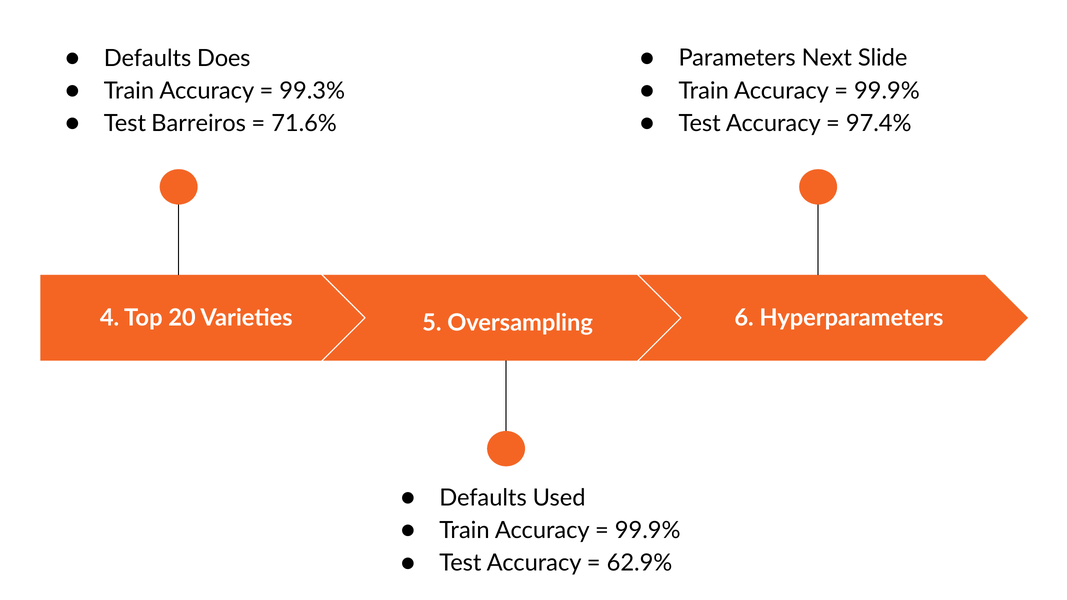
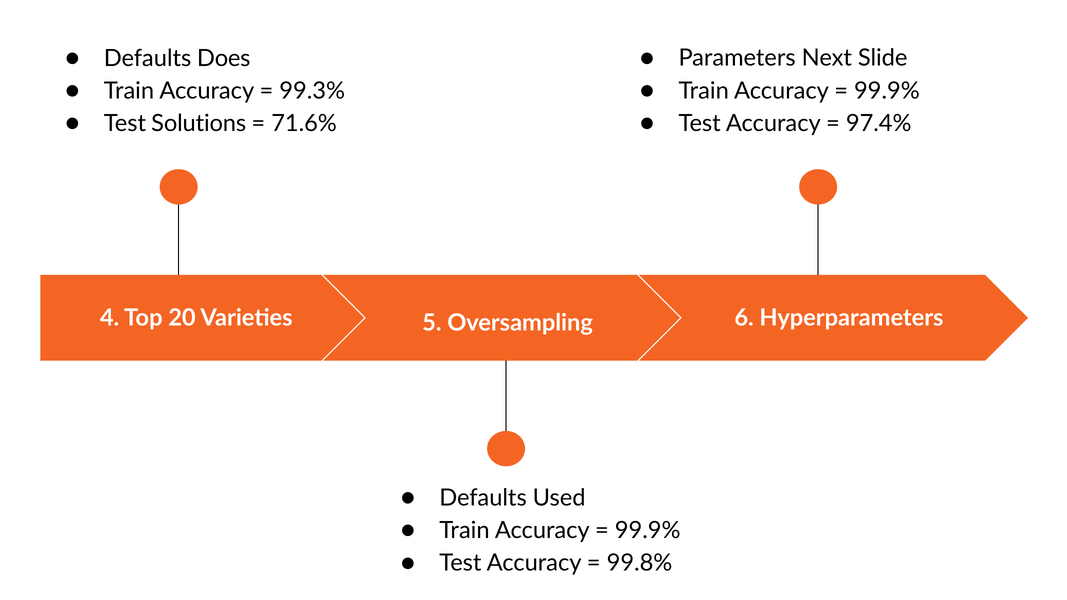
Barreiros: Barreiros -> Solutions (199, 124)
62.9%: 62.9% -> 99.8% (640, 563)
